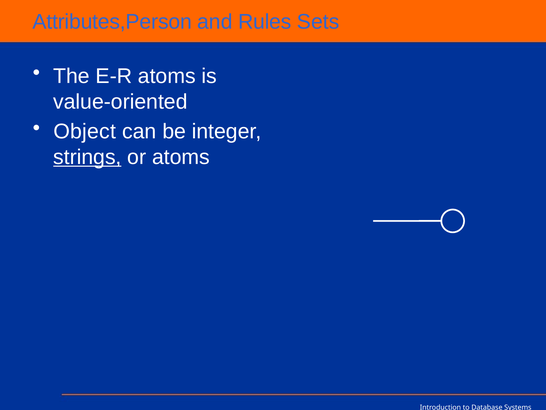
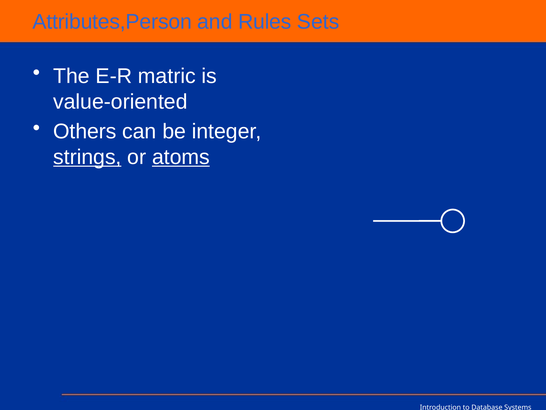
E-R atoms: atoms -> matric (167, 76)
Object: Object -> Others (85, 131)
atoms underline: none -> present (181, 157)
